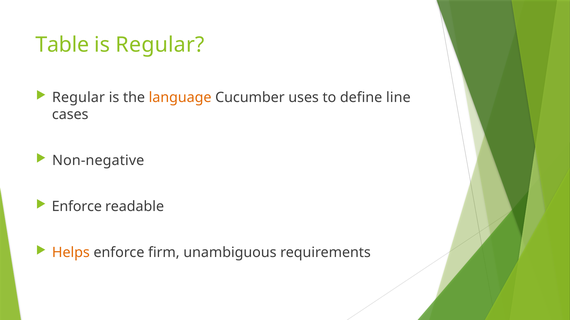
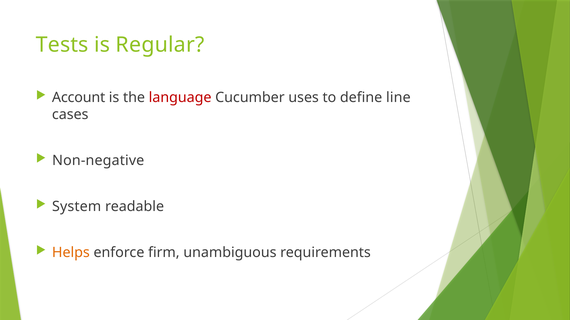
Table: Table -> Tests (62, 45)
Regular: Regular -> Account (79, 98)
language colour: orange -> red (180, 98)
Enforce: Enforce -> System (77, 207)
